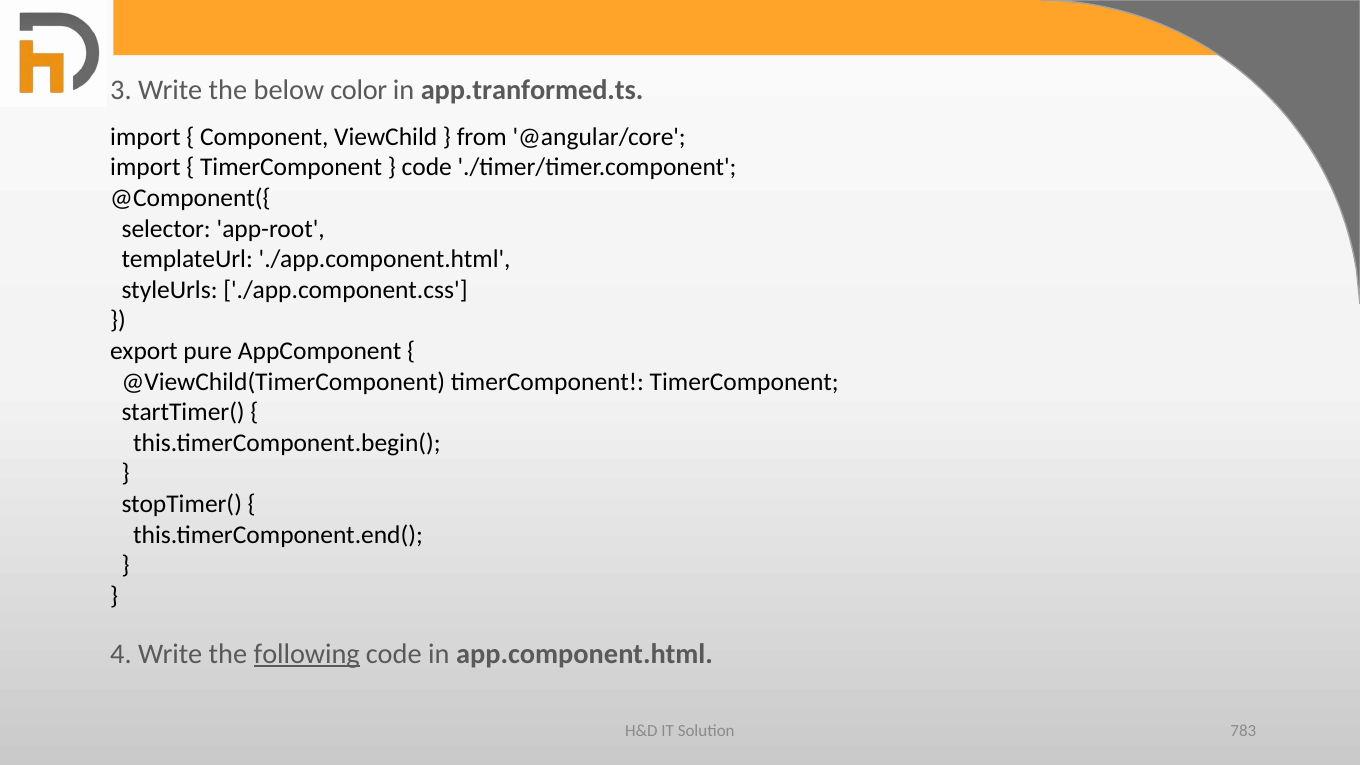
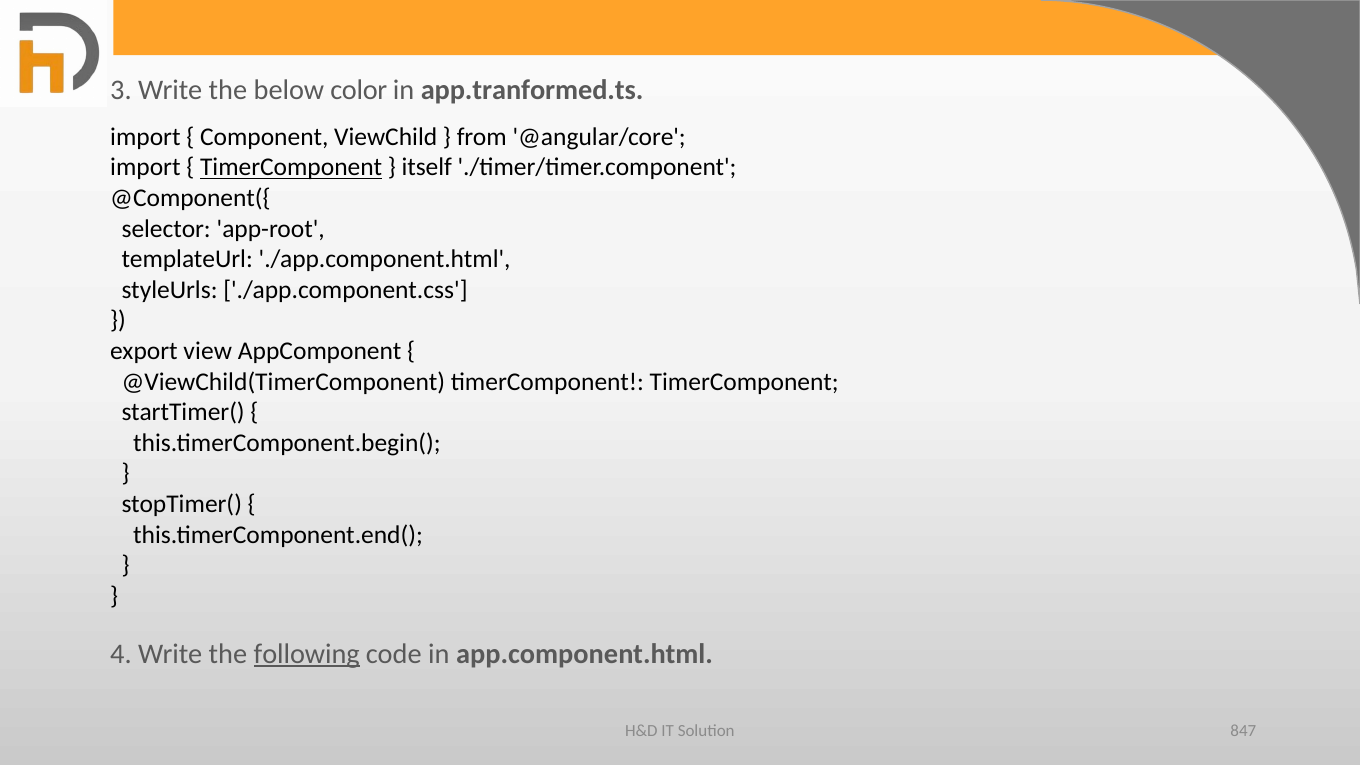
TimerComponent underline: none -> present (291, 167)
code: code -> itself (427, 167)
pure: pure -> view (208, 351)
783: 783 -> 847 (1243, 730)
